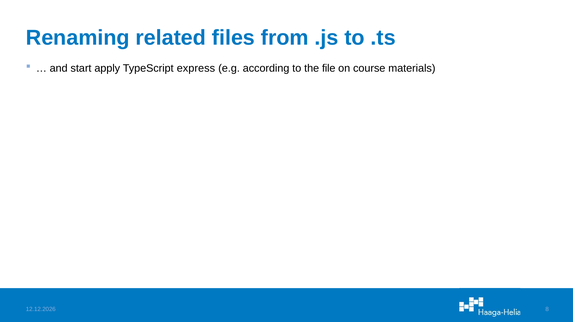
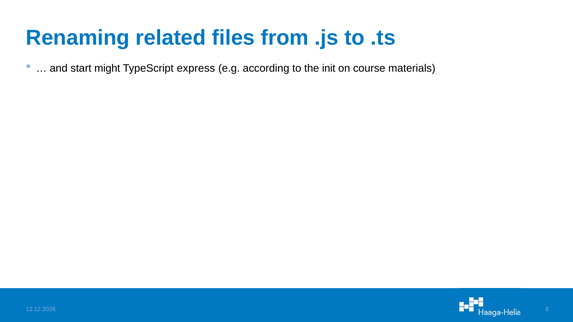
apply: apply -> might (107, 68)
file: file -> init (329, 68)
